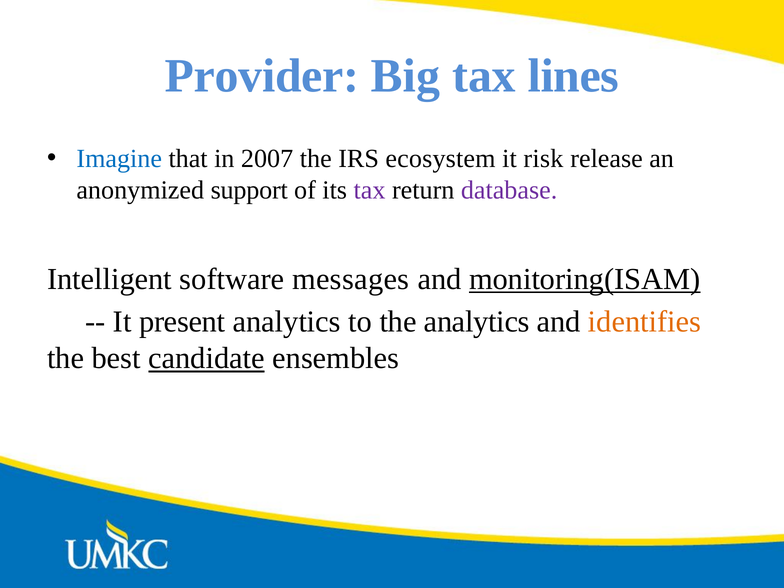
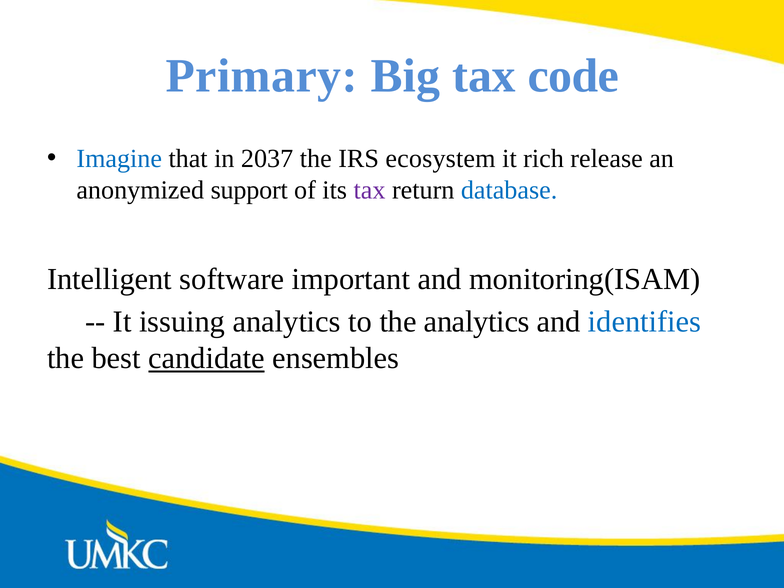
Provider: Provider -> Primary (262, 76)
lines: lines -> code (573, 76)
2007: 2007 -> 2037 (267, 159)
risk: risk -> rich (544, 159)
database colour: purple -> blue (509, 190)
messages: messages -> important (351, 279)
monitoring(ISAM underline: present -> none (585, 279)
present: present -> issuing (182, 322)
identifies colour: orange -> blue (645, 322)
